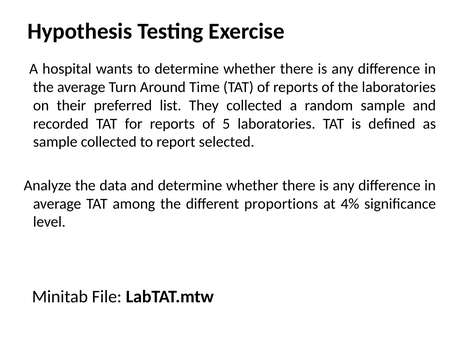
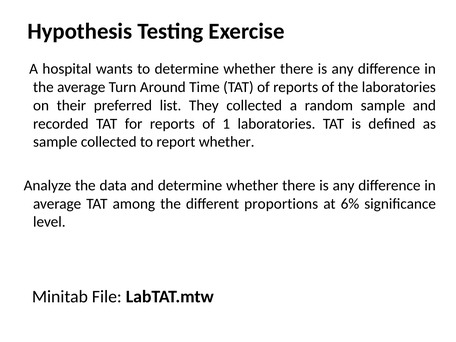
5: 5 -> 1 (226, 124)
report selected: selected -> whether (227, 142)
4%: 4% -> 6% (350, 204)
